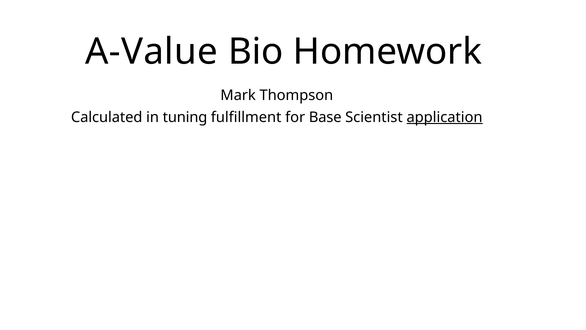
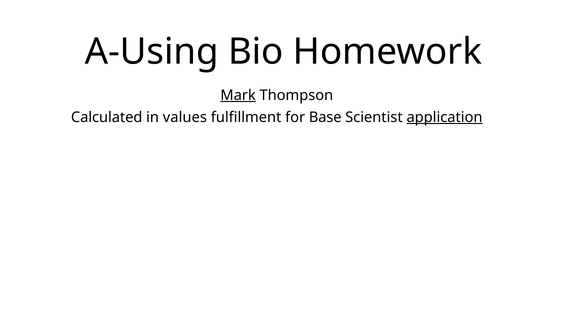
A-Value: A-Value -> A-Using (152, 52)
Mark underline: none -> present (238, 95)
tuning: tuning -> values (185, 117)
